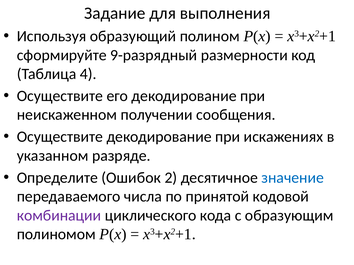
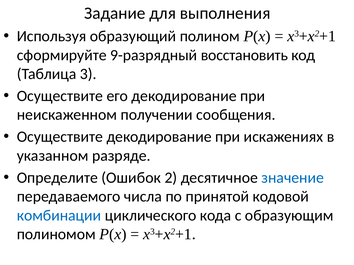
размерности: размерности -> восстановить (244, 55)
4: 4 -> 3 (88, 74)
комбинации colour: purple -> blue (59, 216)
